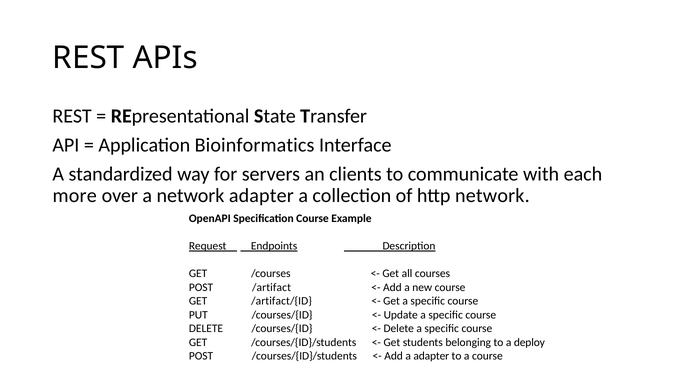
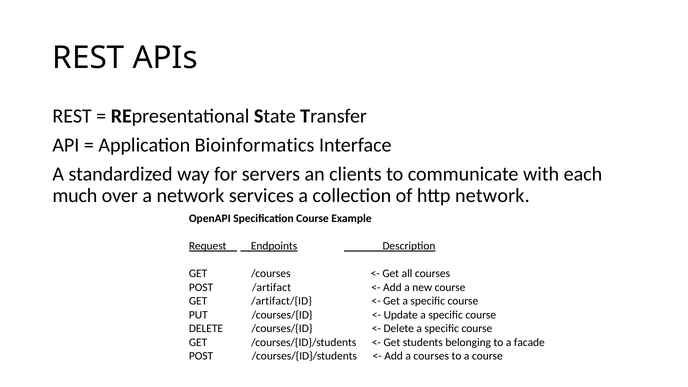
more: more -> much (75, 196)
network adapter: adapter -> services (261, 196)
deploy: deploy -> facade (529, 342)
a adapter: adapter -> courses (431, 356)
